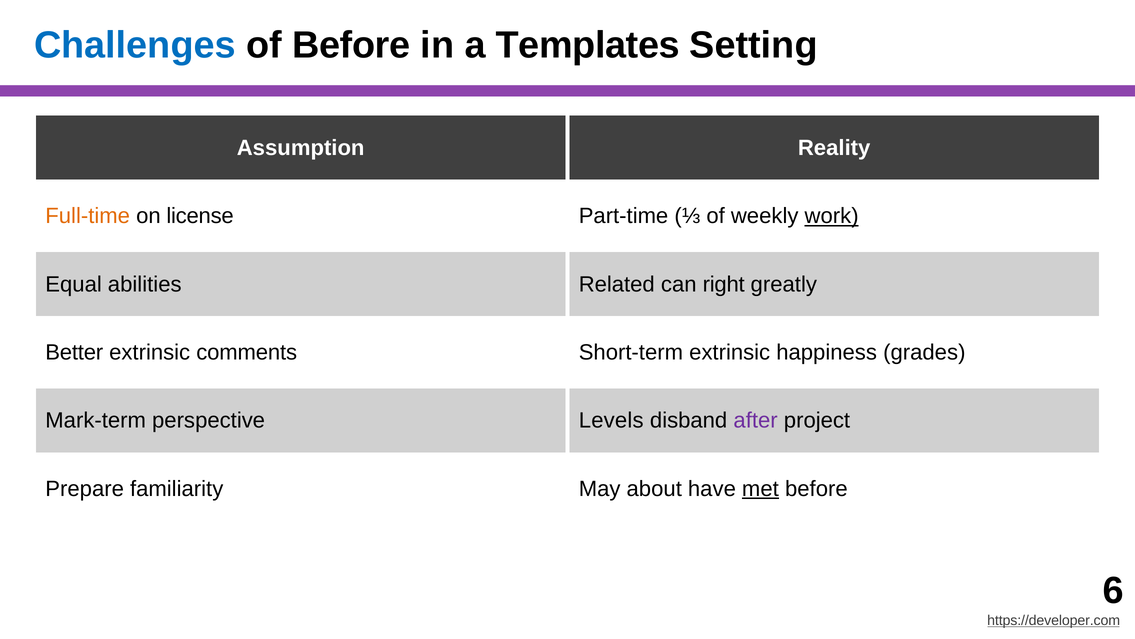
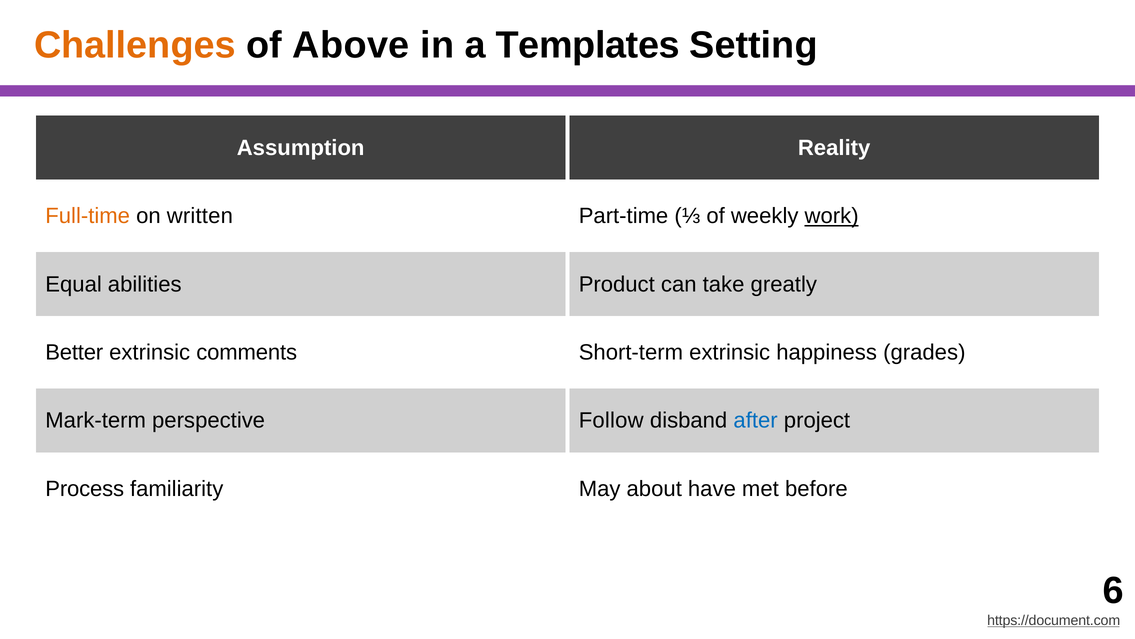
Challenges colour: blue -> orange (135, 45)
of Before: Before -> Above (351, 45)
license: license -> written (200, 216)
Related: Related -> Product (617, 284)
right: right -> take (724, 284)
Levels: Levels -> Follow (611, 420)
after colour: purple -> blue (756, 420)
Prepare: Prepare -> Process (85, 488)
met underline: present -> none (760, 488)
https://developer.com: https://developer.com -> https://document.com (1054, 620)
